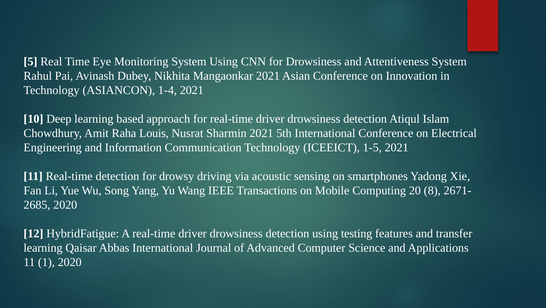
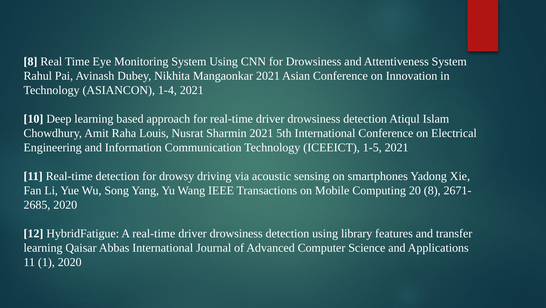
5: 5 -> 8 (31, 62)
testing: testing -> library (357, 233)
